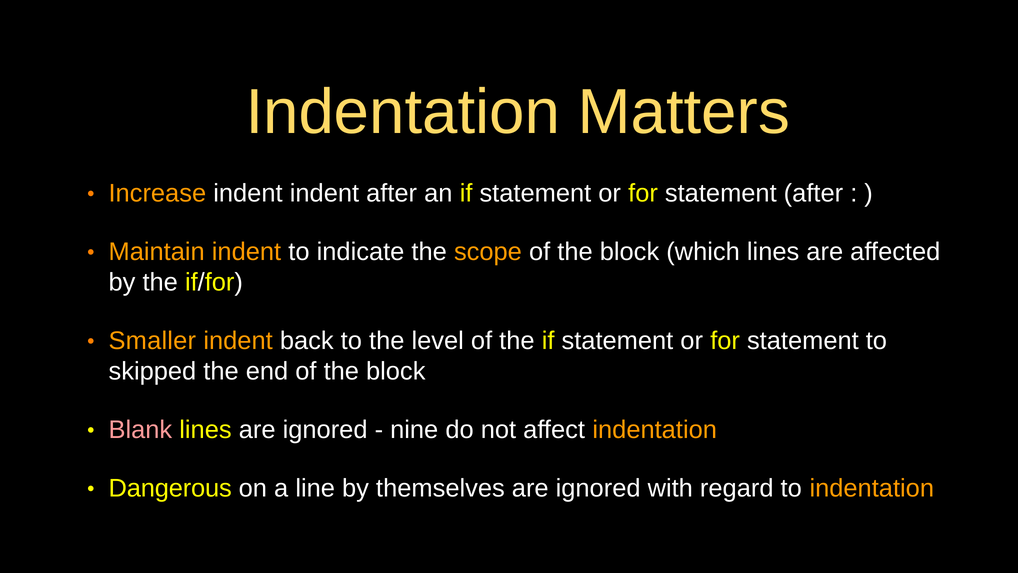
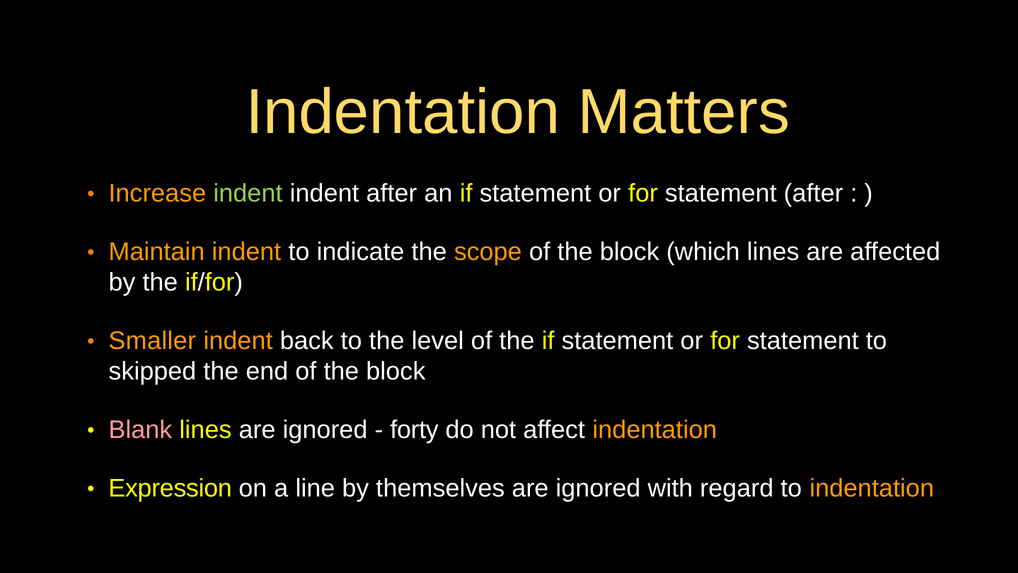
indent colour: white -> light green (248, 193)
nine: nine -> forty (414, 430)
Dangerous: Dangerous -> Expression (170, 488)
